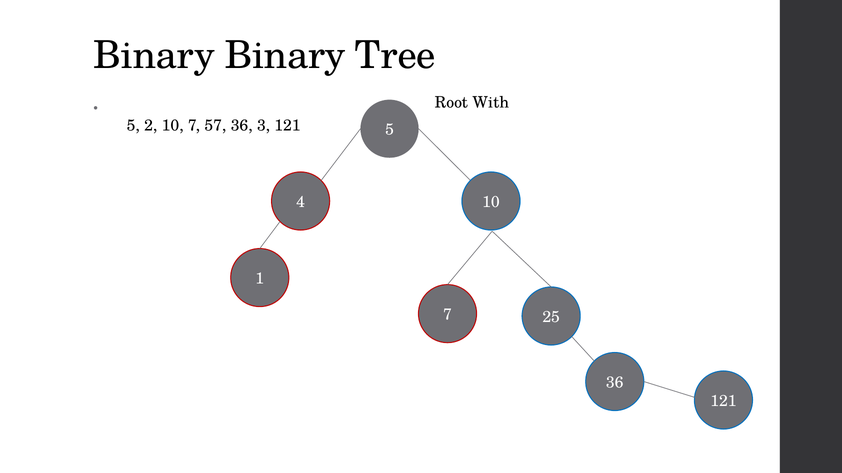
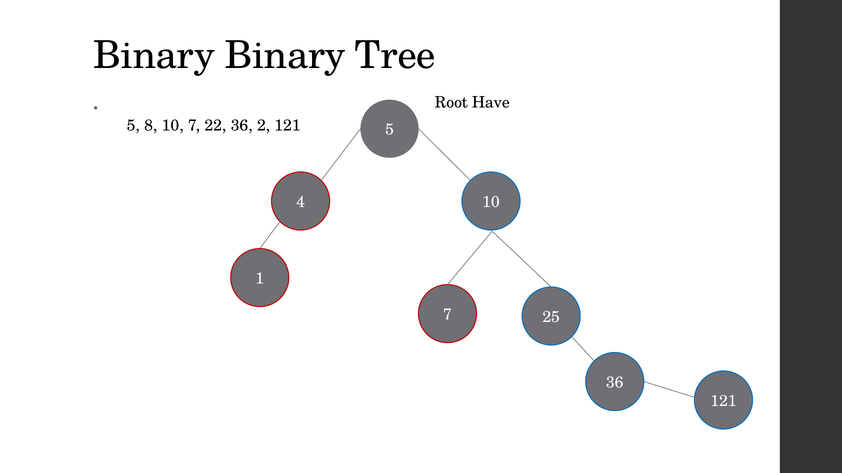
With: With -> Have (491, 103)
2: 2 -> 8 (151, 126)
57: 57 -> 22 (215, 126)
3: 3 -> 2 (264, 126)
